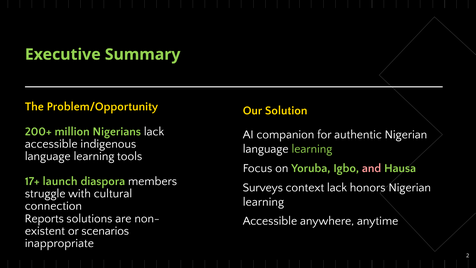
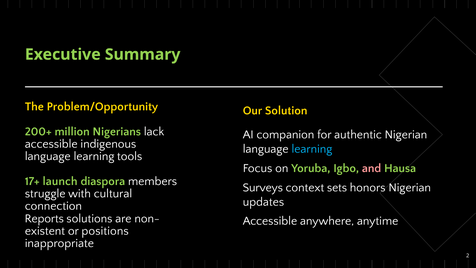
learning colour: light green -> light blue (312, 149)
context lack: lack -> sets (337, 187)
learning: learning -> updates (263, 202)
scenarios: scenarios -> positions (105, 231)
